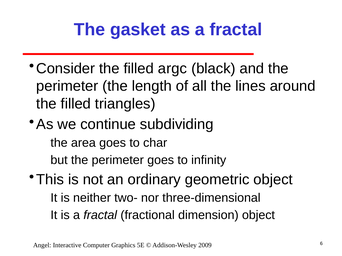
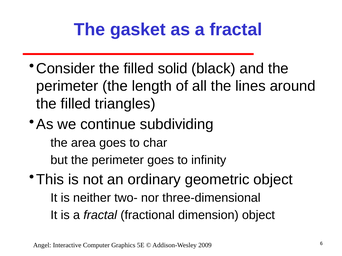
argc: argc -> solid (173, 69)
